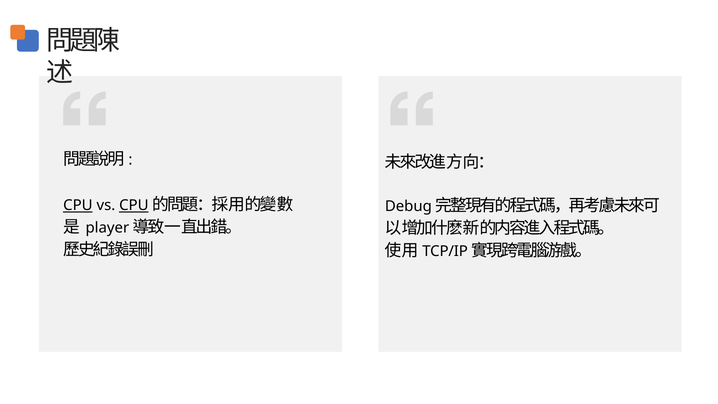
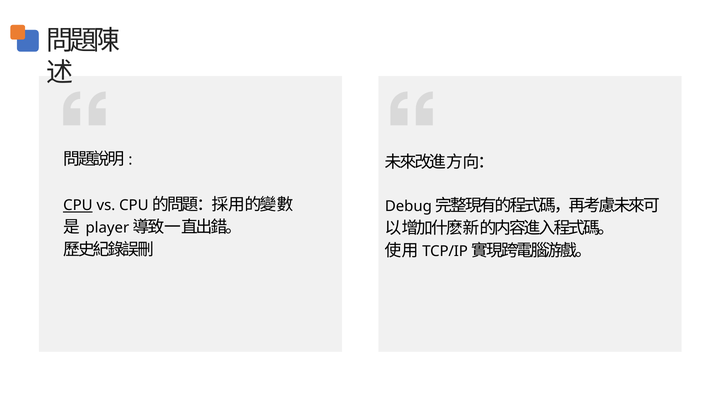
CPU underline: present -> none (134, 205)
